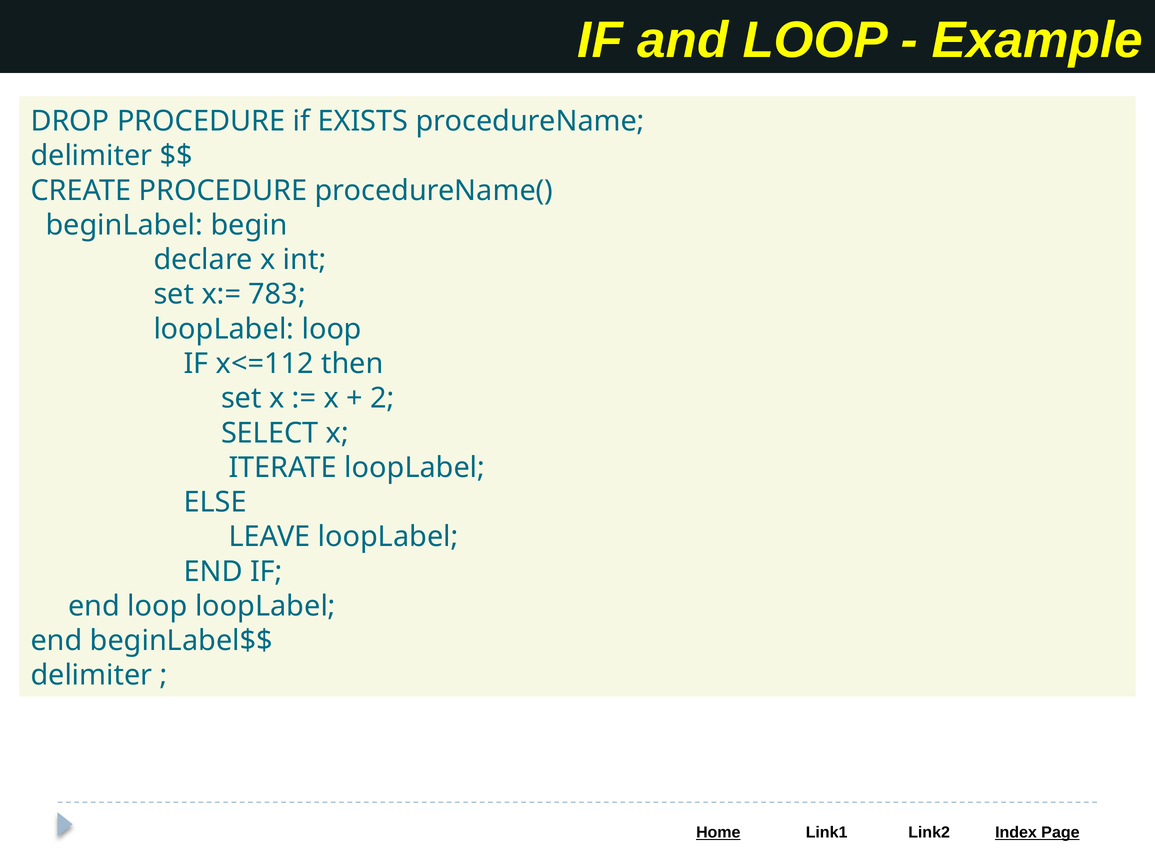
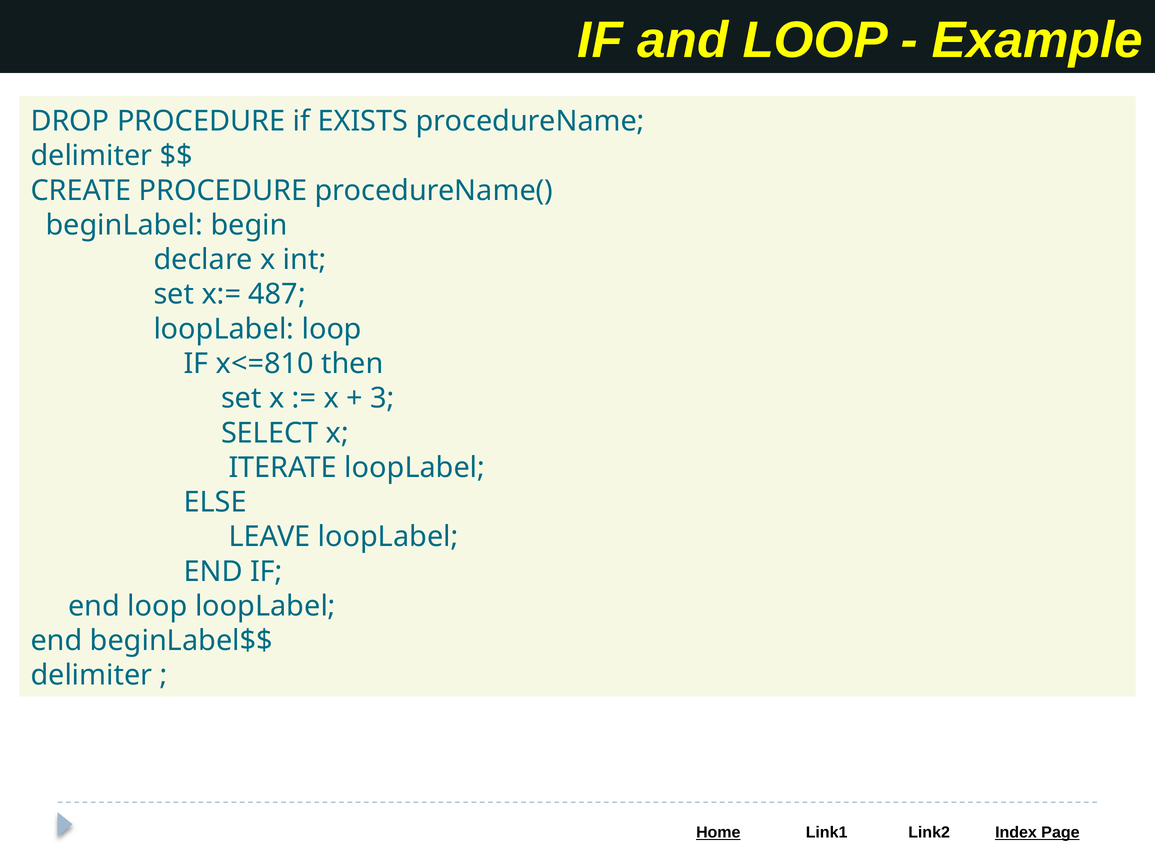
783: 783 -> 487 (277, 294)
x<=112: x<=112 -> x<=810 (265, 364)
2: 2 -> 3 (383, 398)
